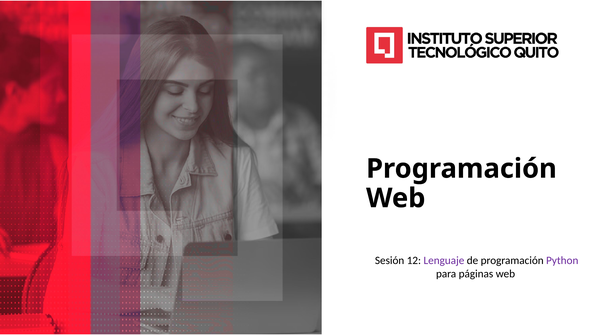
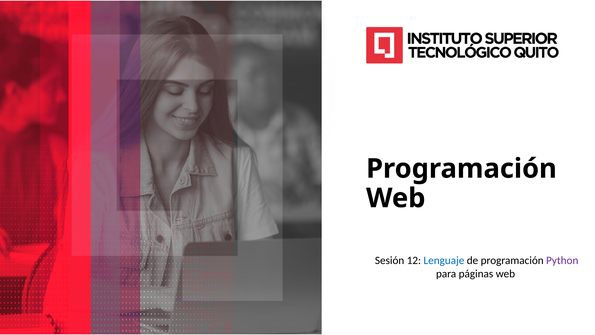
Lenguaje colour: purple -> blue (444, 260)
